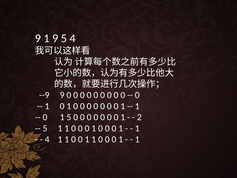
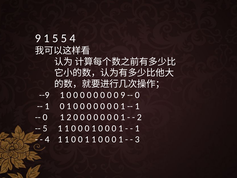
1 9: 9 -> 5 (55, 38)
--9 9: 9 -> 1 (62, 95)
0: 0 -> 9 (123, 95)
1 5: 5 -> 2 (69, 117)
1: 1 -> 3 (137, 139)
